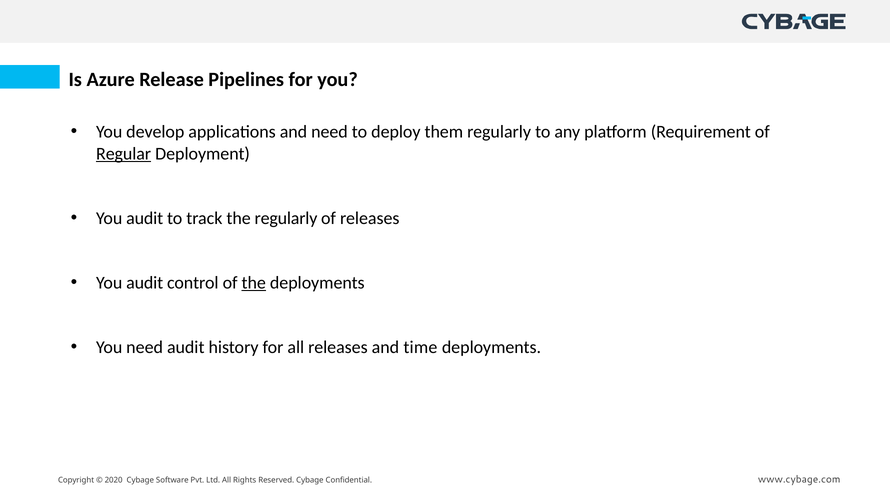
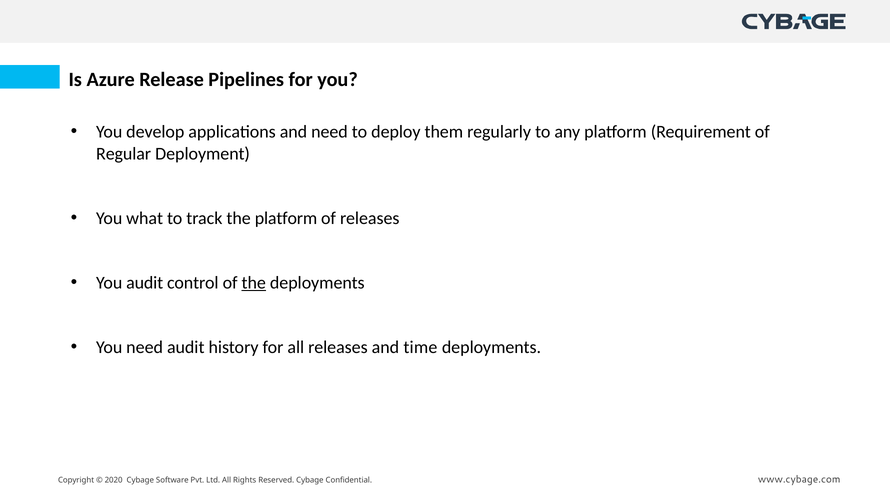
Regular underline: present -> none (124, 154)
audit: audit -> what (145, 218)
the regularly: regularly -> platform (286, 218)
